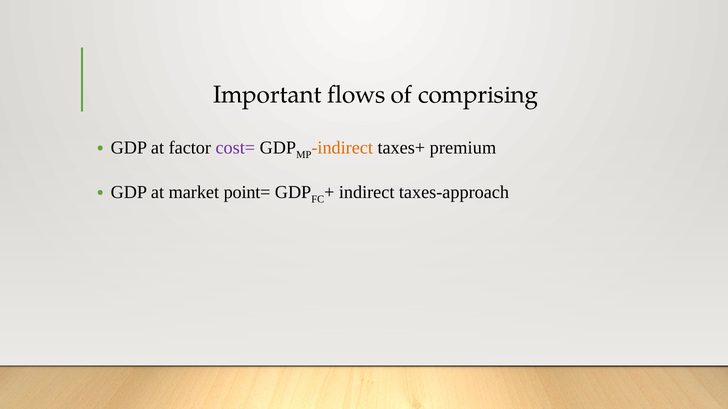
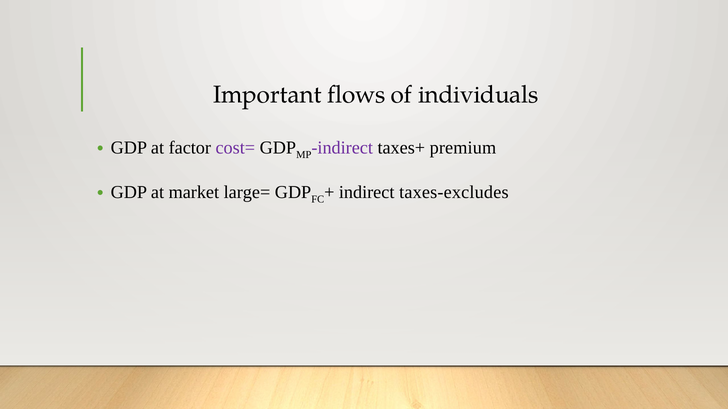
comprising: comprising -> individuals (478, 95)
indirect colour: orange -> purple (342, 148)
point=: point= -> large= (247, 193)
taxes-approach: taxes-approach -> taxes-excludes (454, 193)
